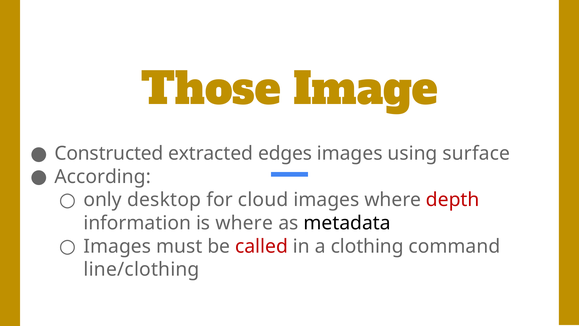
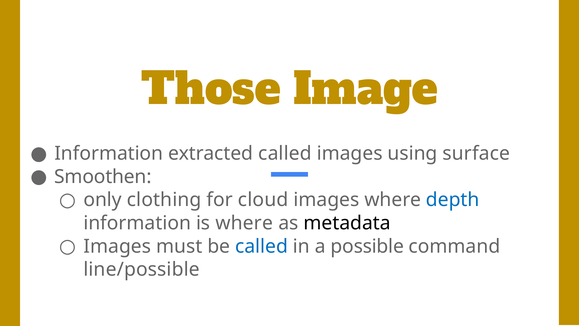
Constructed: Constructed -> Information (109, 153)
extracted edges: edges -> called (285, 153)
According: According -> Smoothen (103, 177)
desktop: desktop -> clothing (164, 200)
depth colour: red -> blue (453, 200)
called colour: red -> blue (262, 246)
clothing: clothing -> possible (367, 246)
line/clothing: line/clothing -> line/possible (142, 269)
